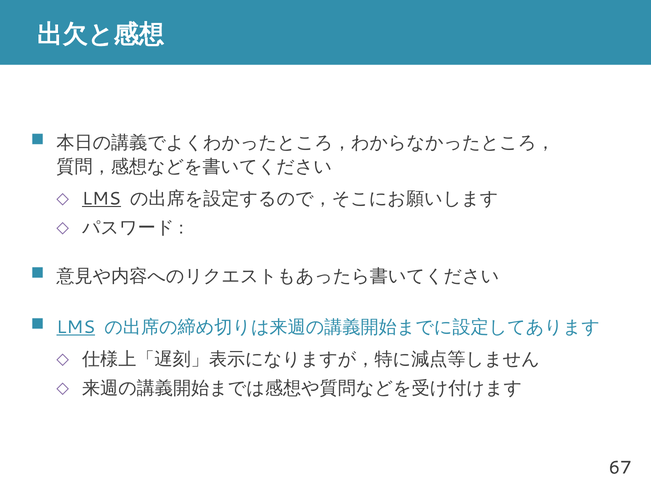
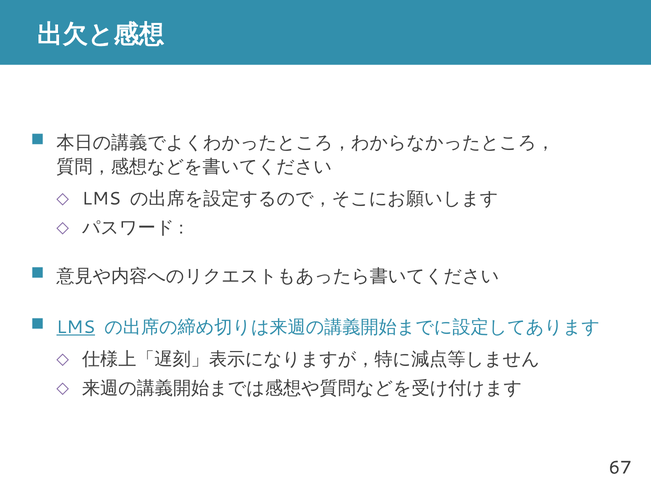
LMS underline: present -> none (101, 199)
